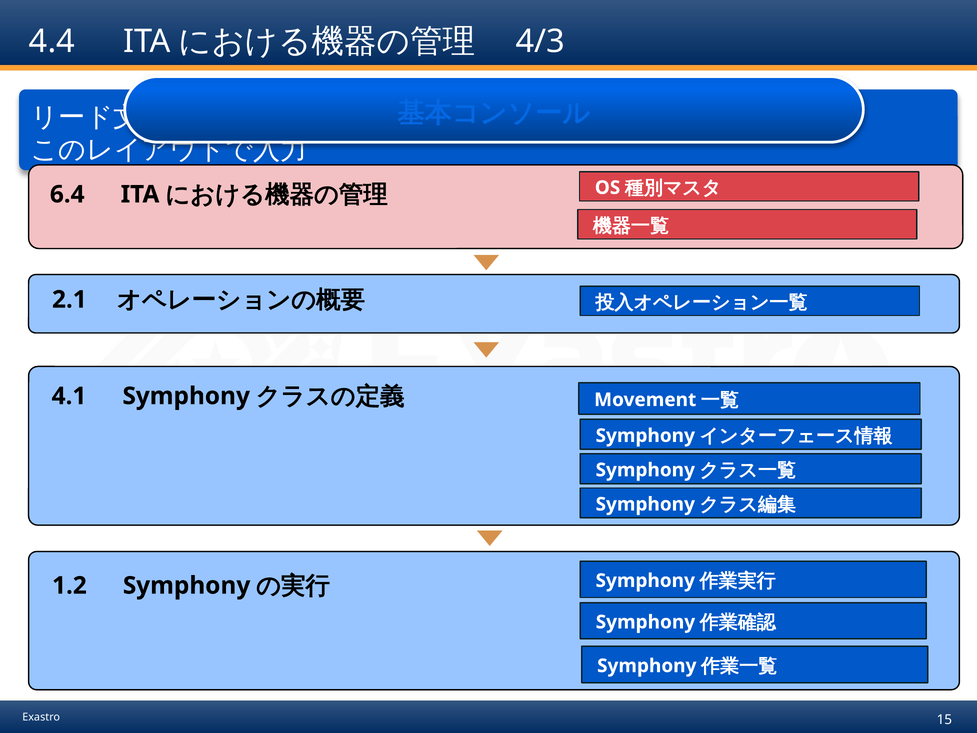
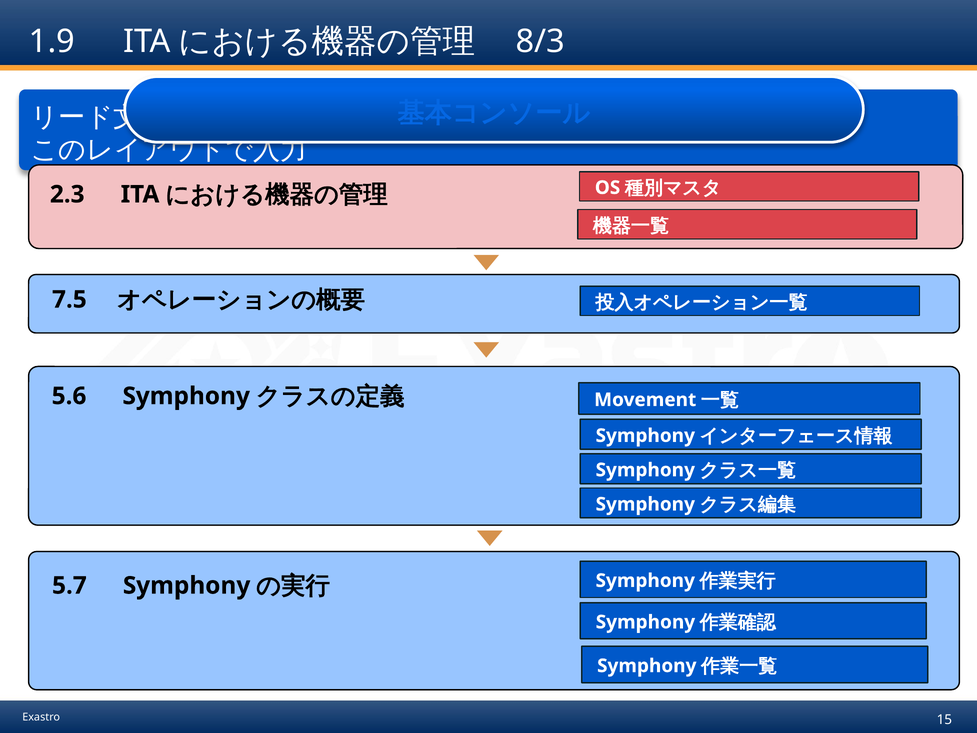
4.4: 4.4 -> 1.9 (52, 41)
4/3: 4/3 -> 8/3 (540, 41)
6.4: 6.4 -> 2.3 (67, 194)
2.1: 2.1 -> 7.5 (69, 299)
4.1: 4.1 -> 5.6 (69, 396)
1.2: 1.2 -> 5.7 (69, 585)
